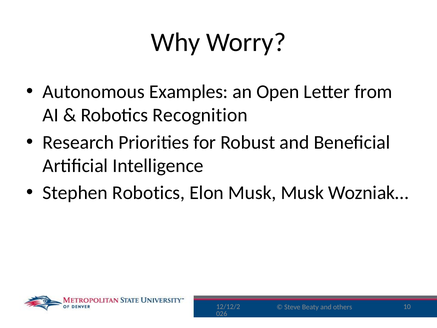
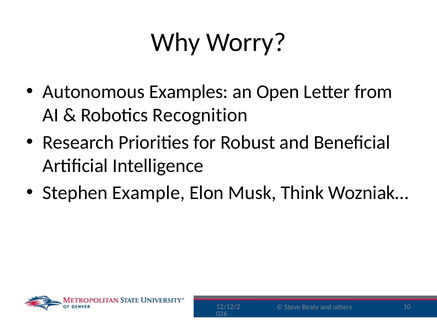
Stephen Robotics: Robotics -> Example (149, 193)
Musk Musk: Musk -> Think (302, 193)
